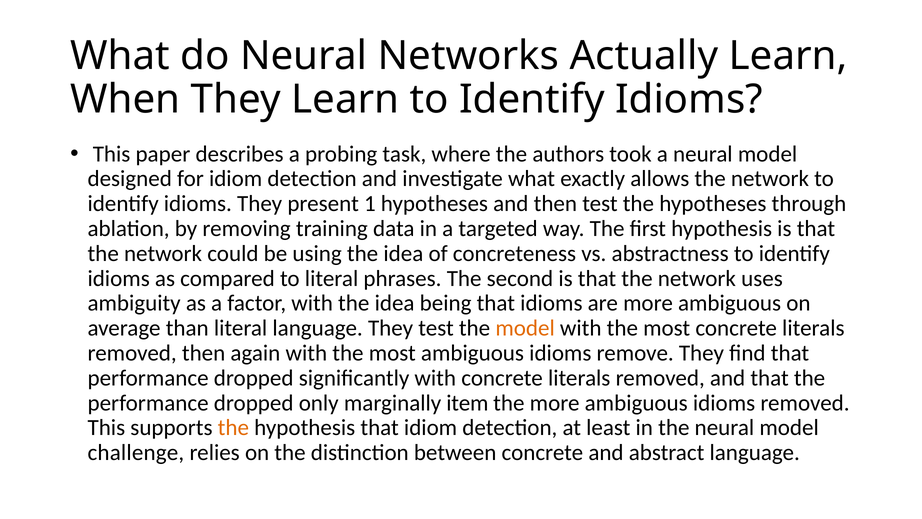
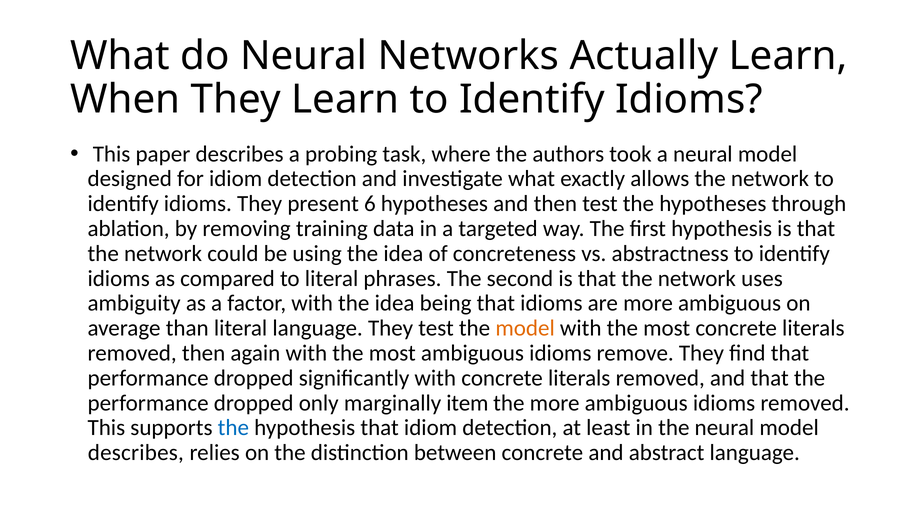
1: 1 -> 6 (370, 204)
the colour: orange -> blue (233, 428)
challenge: challenge -> describes (136, 452)
